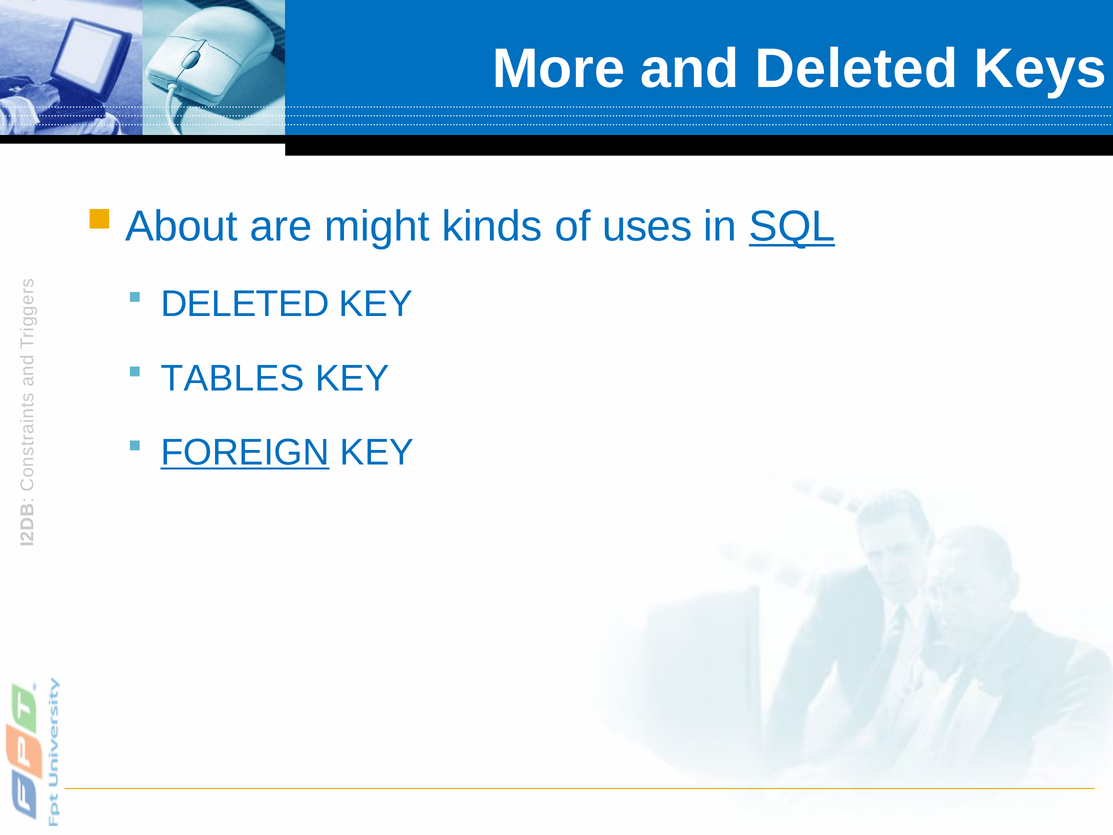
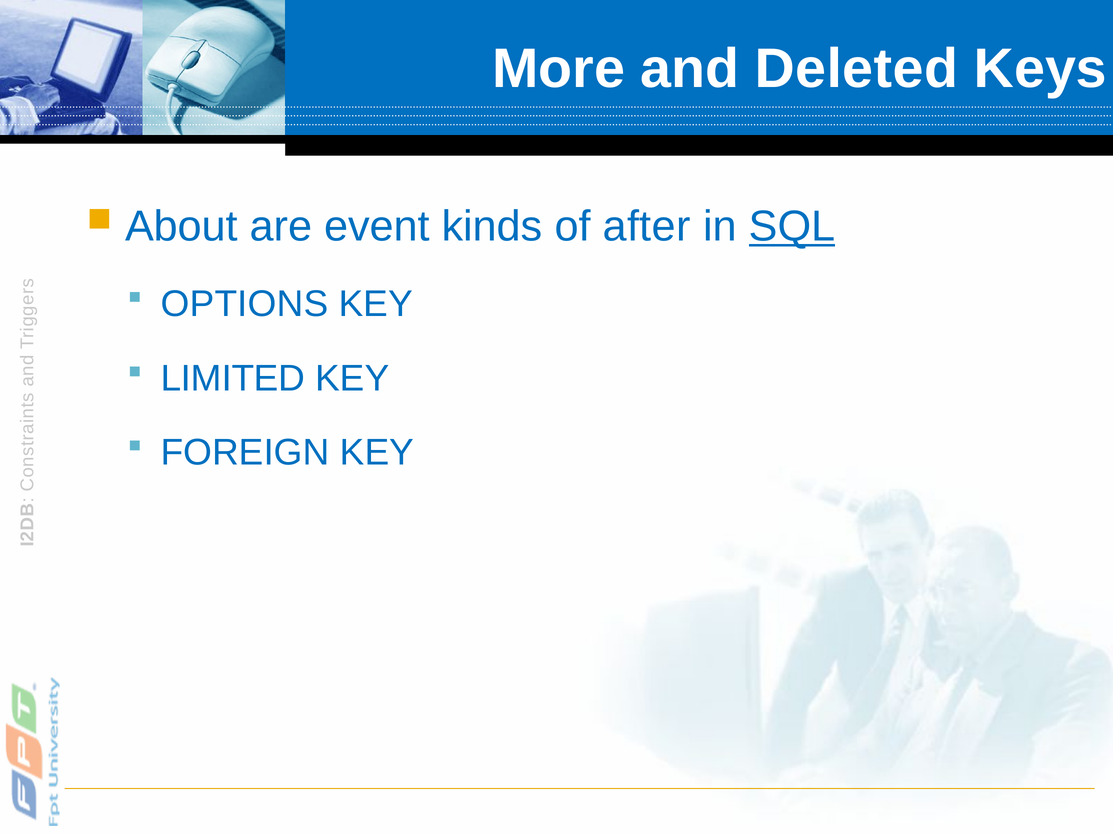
might: might -> event (377, 227)
uses: uses -> after (647, 227)
DELETED: DELETED -> OPTIONS (245, 304)
TABLES: TABLES -> LIMITED (233, 378)
FOREIGN underline: present -> none (245, 452)
